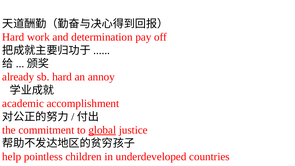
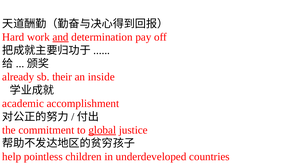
and underline: none -> present (61, 37)
sb hard: hard -> their (62, 77)
annoy: annoy -> inside (101, 77)
